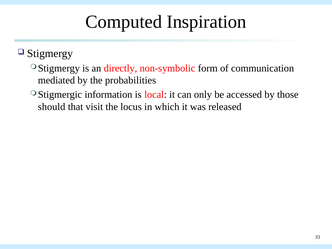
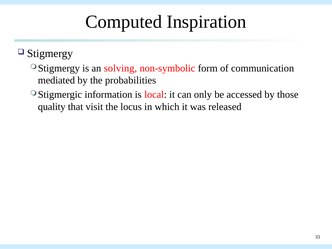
directly: directly -> solving (120, 68)
should: should -> quality (52, 107)
